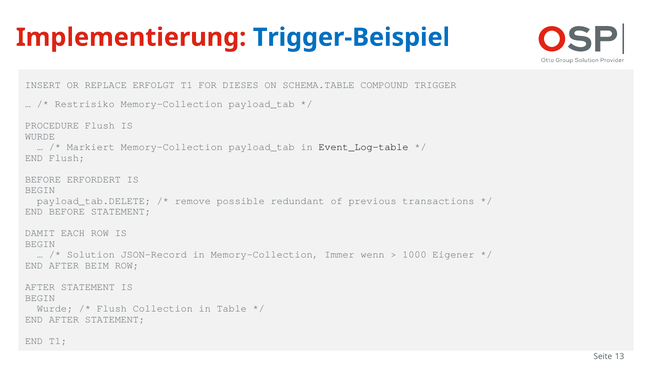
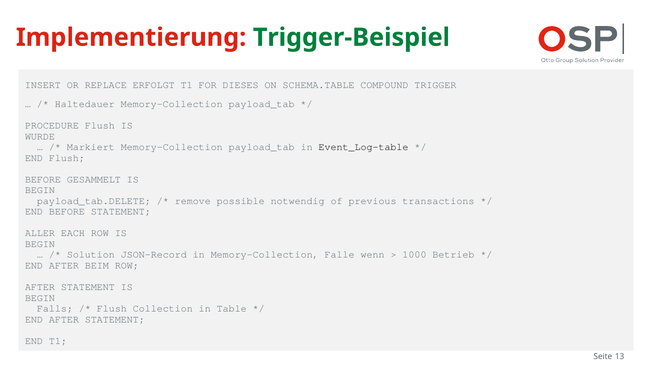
Trigger-Beispiel colour: blue -> green (351, 37)
Restrisiko: Restrisiko -> Haltedauer (85, 104)
ERFORDERT: ERFORDERT -> GESAMMELT (94, 179)
redundant: redundant -> notwendig (298, 201)
DAMIT: DAMIT -> ALLER (40, 233)
Immer: Immer -> Falle (340, 255)
Eigener: Eigener -> Betrieb (453, 255)
Wurde: Wurde -> Falls (55, 308)
